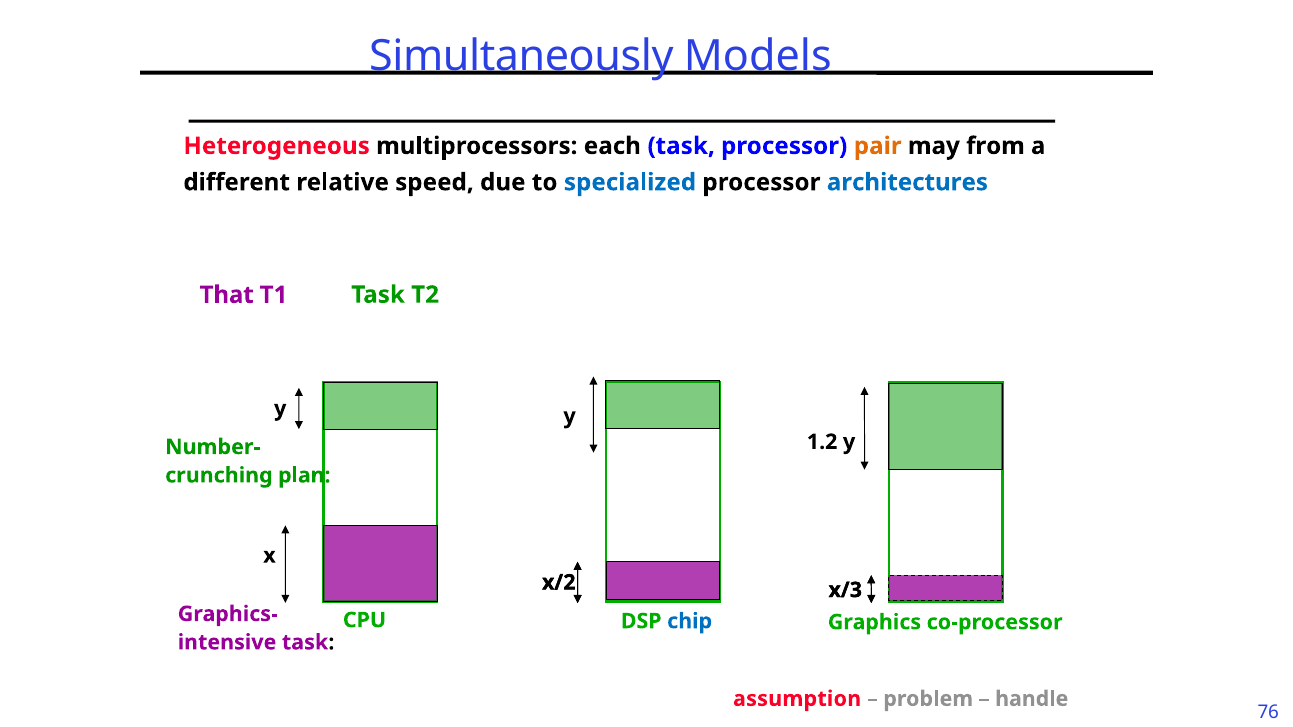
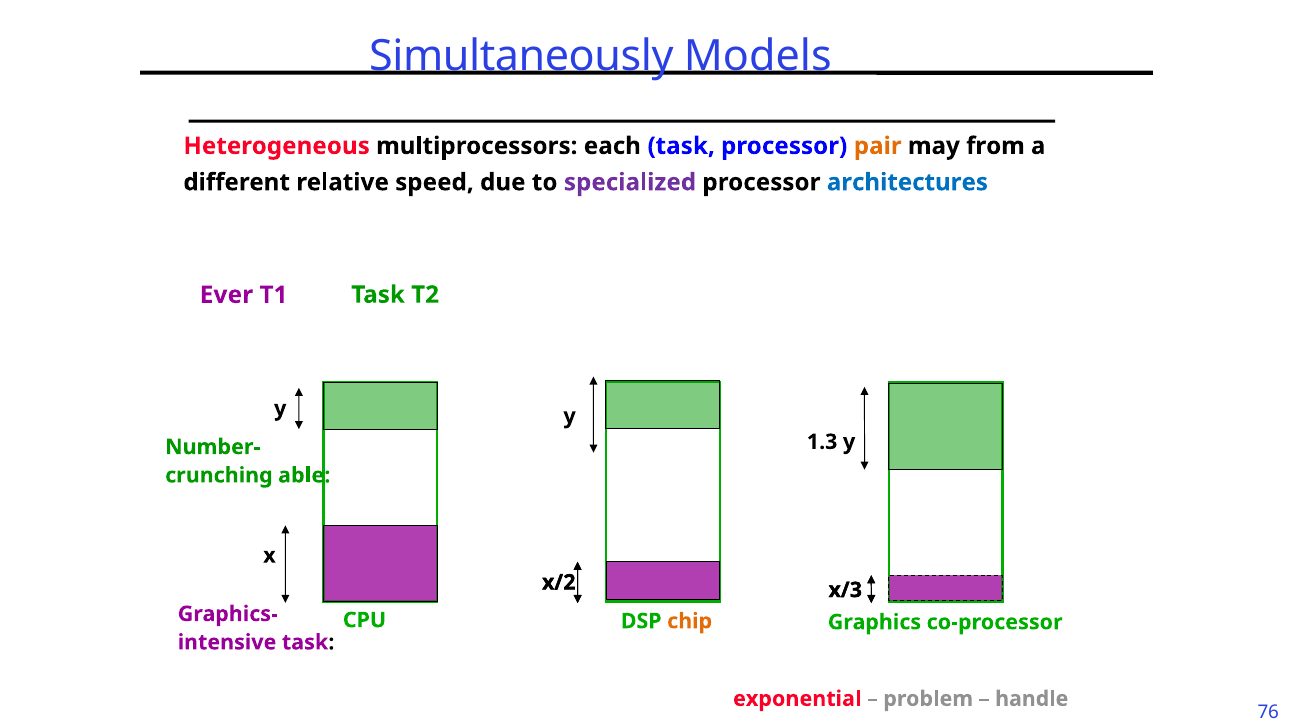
specialized colour: blue -> purple (630, 182)
That: That -> Ever (226, 295)
1.2: 1.2 -> 1.3 (822, 442)
plan: plan -> able (304, 476)
chip colour: blue -> orange (690, 621)
assumption: assumption -> exponential (797, 699)
